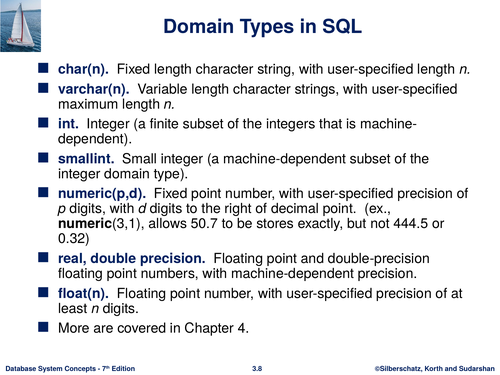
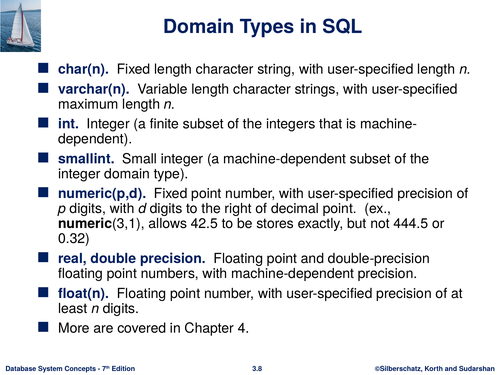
50.7: 50.7 -> 42.5 (204, 224)
